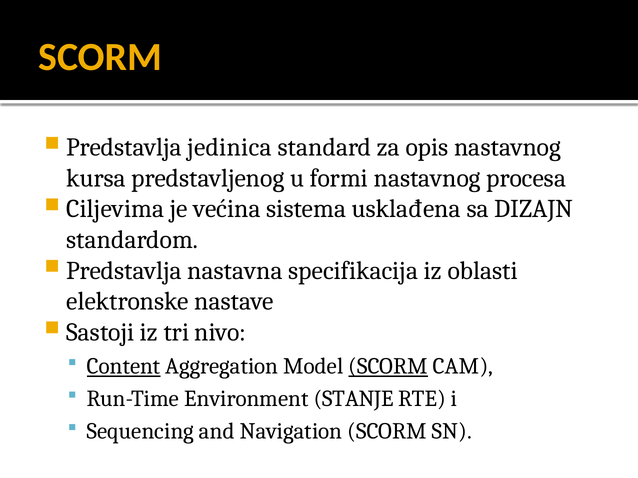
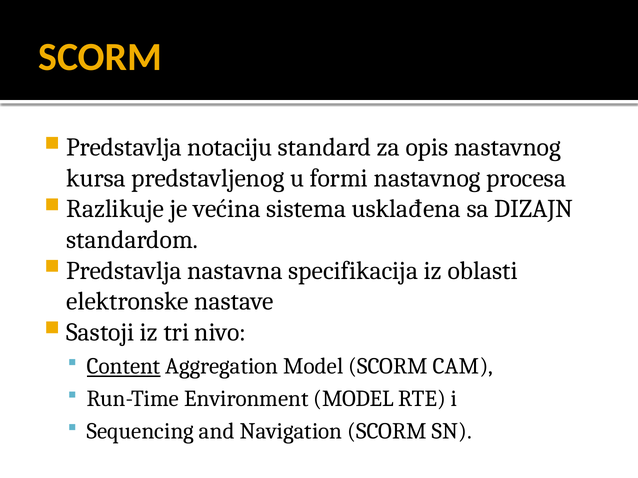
jedinica: jedinica -> notaciju (230, 147)
Ciljevima: Ciljevima -> Razlikuje (115, 209)
SCORM underline: present -> none (388, 367)
Environment STANJE: STANJE -> MODEL (354, 399)
